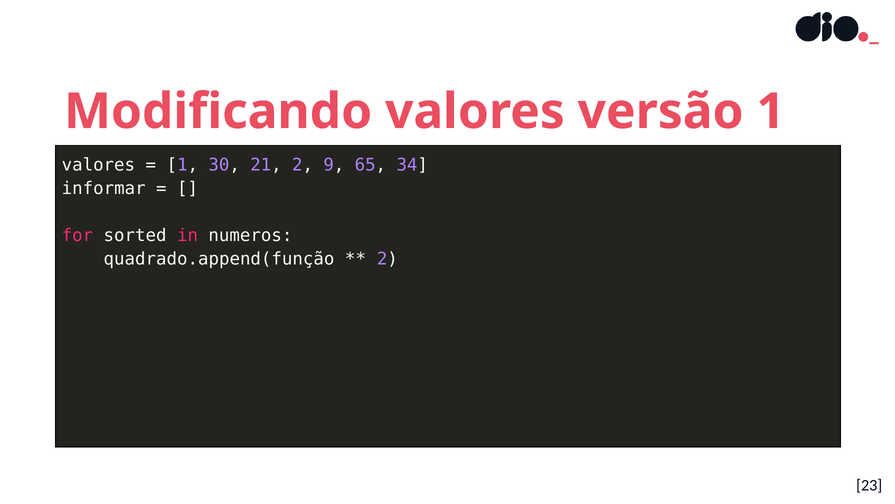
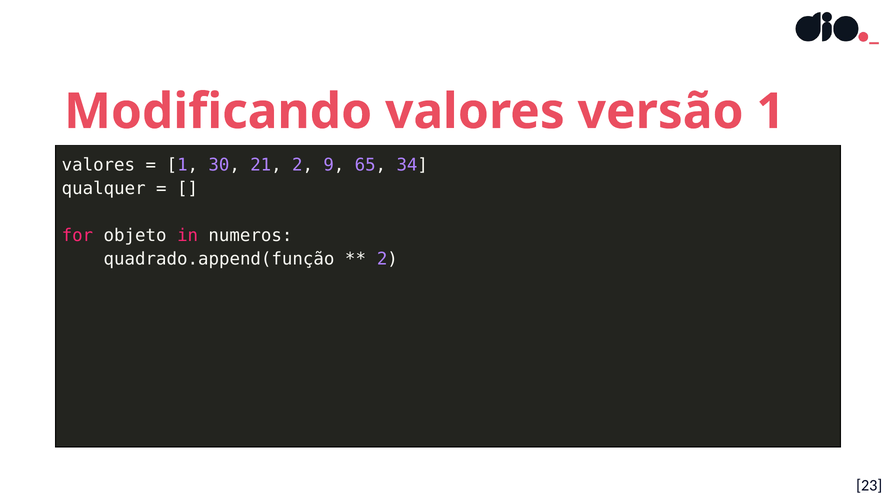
informar: informar -> qualquer (104, 188)
sorted: sorted -> objeto (135, 235)
